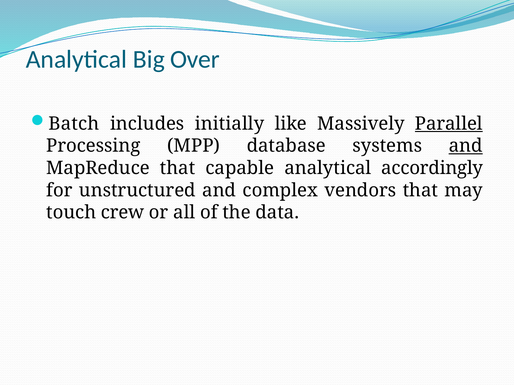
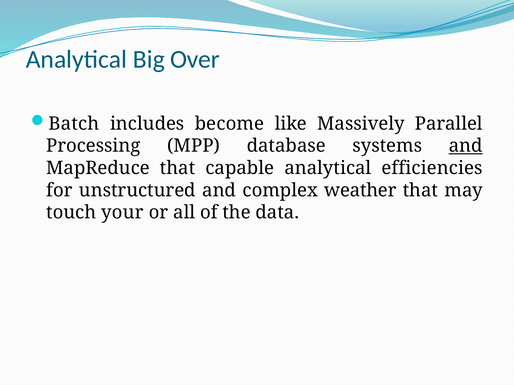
initially: initially -> become (229, 124)
Parallel underline: present -> none (449, 124)
accordingly: accordingly -> efficiencies (432, 168)
vendors: vendors -> weather (360, 191)
crew: crew -> your (122, 213)
